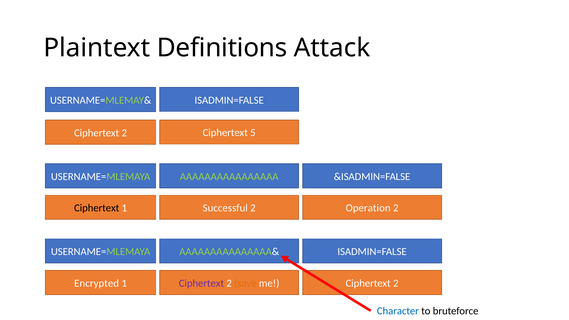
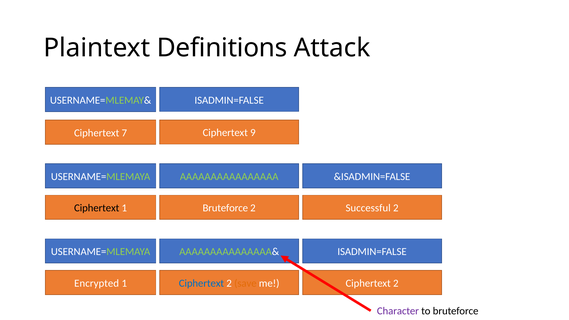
2: 2 -> 7 (124, 133)
5: 5 -> 9 (253, 133)
1 Successful: Successful -> Bruteforce (225, 208)
Operation: Operation -> Successful (368, 208)
Ciphertext colour: purple -> blue (201, 283)
Character colour: blue -> purple (398, 311)
